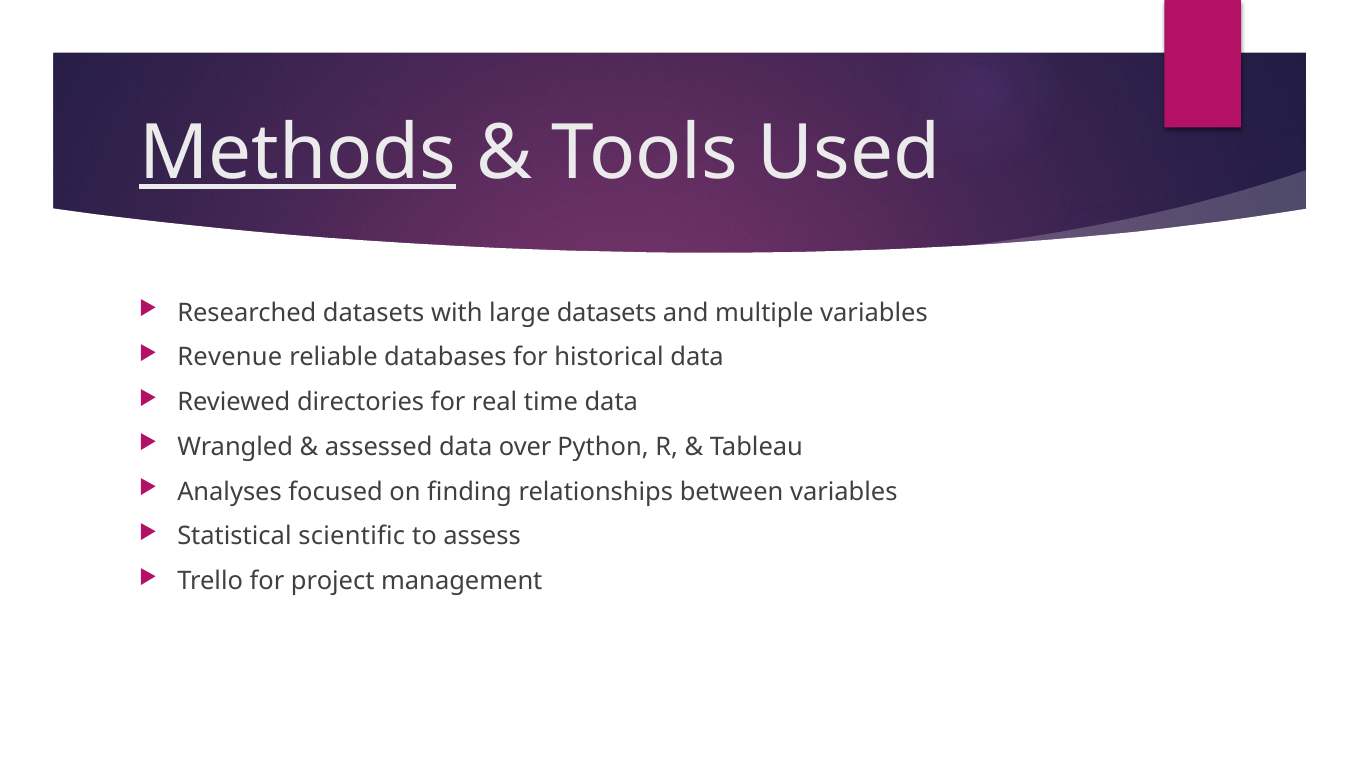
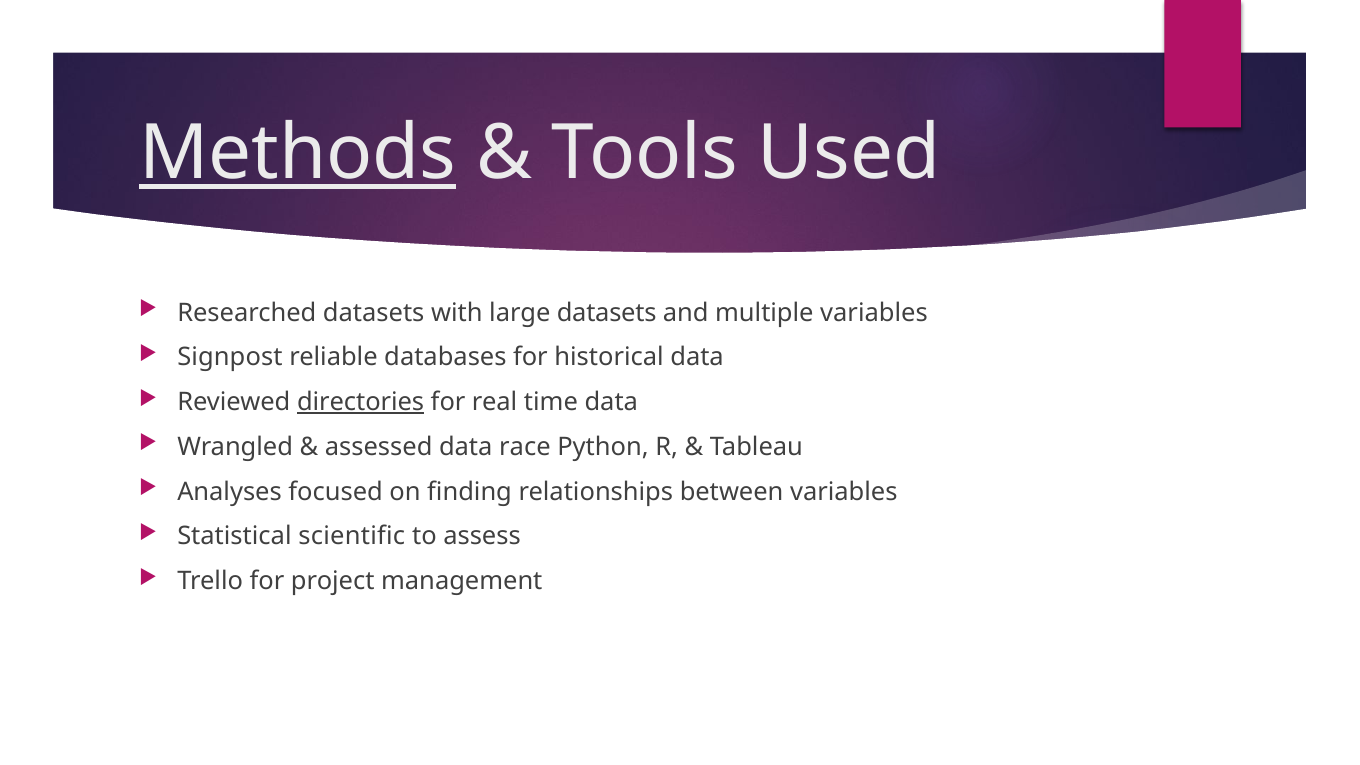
Revenue: Revenue -> Signpost (230, 357)
directories underline: none -> present (361, 402)
over: over -> race (525, 447)
